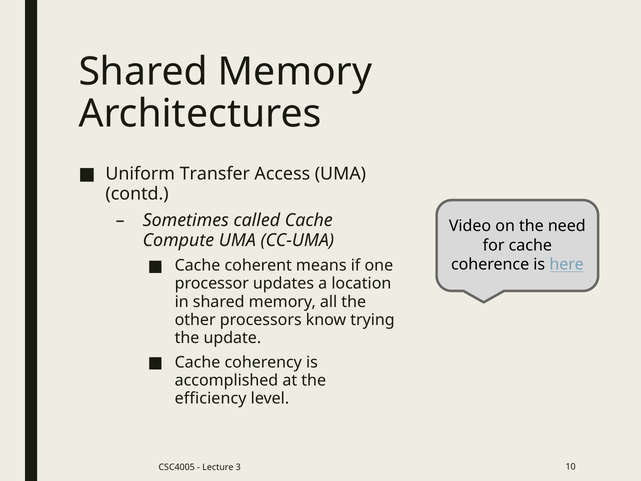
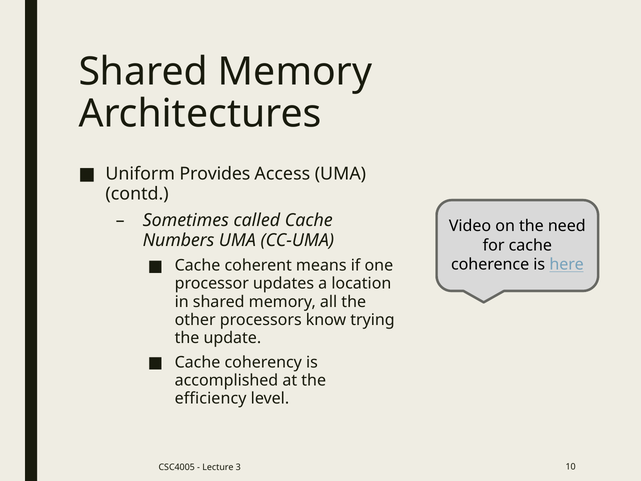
Transfer: Transfer -> Provides (215, 174)
Compute: Compute -> Numbers (178, 240)
